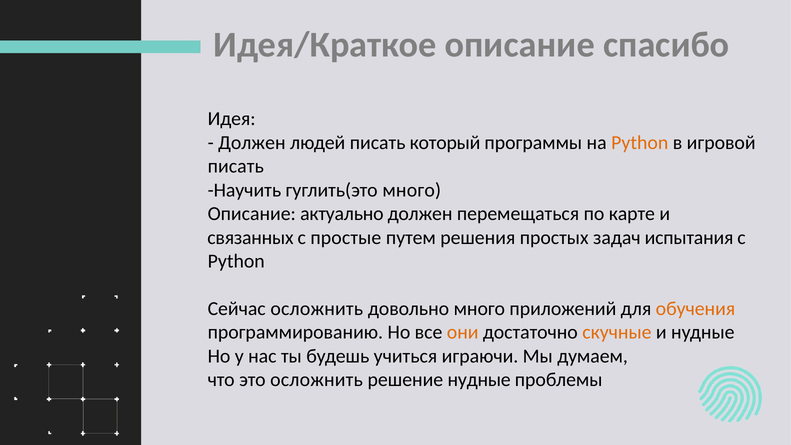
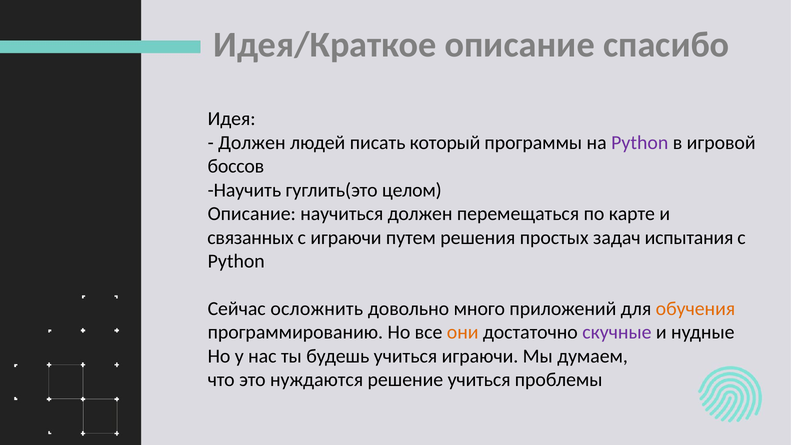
Python colour: orange -> purple (640, 143)
писать: писать -> боссов (236, 166)
гуглить(это много: много -> целом (412, 190)
актуально: актуально -> научиться (342, 214)
с простые: простые -> играючи (346, 237)
скучные colour: orange -> purple (617, 332)
это осложнить: осложнить -> нуждаются (317, 380)
решение нудные: нудные -> учиться (479, 380)
